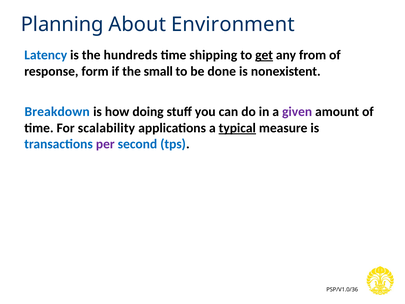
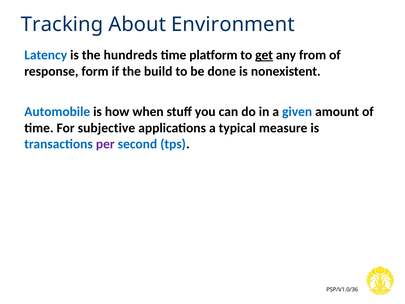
Planning: Planning -> Tracking (62, 24)
shipping: shipping -> platform (213, 55)
small: small -> build (158, 71)
Breakdown: Breakdown -> Automobile (57, 112)
doing: doing -> when (148, 112)
given colour: purple -> blue (297, 112)
scalability: scalability -> subjective (106, 128)
typical underline: present -> none (237, 128)
